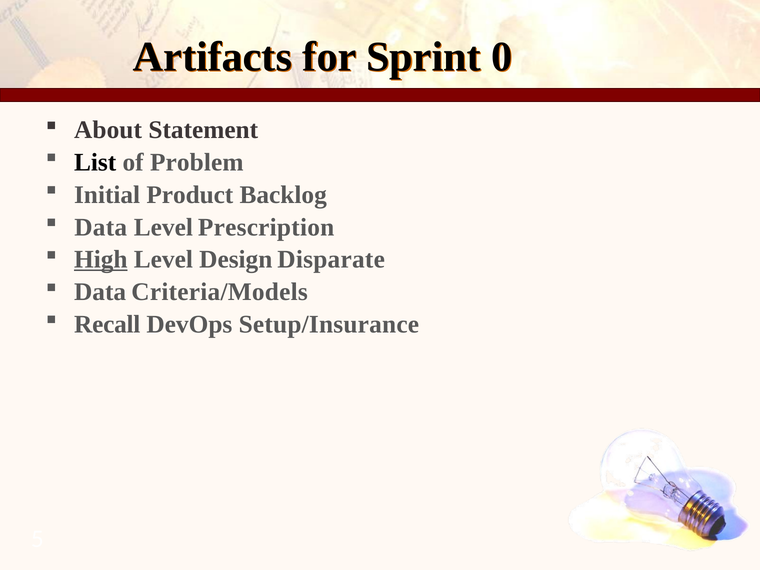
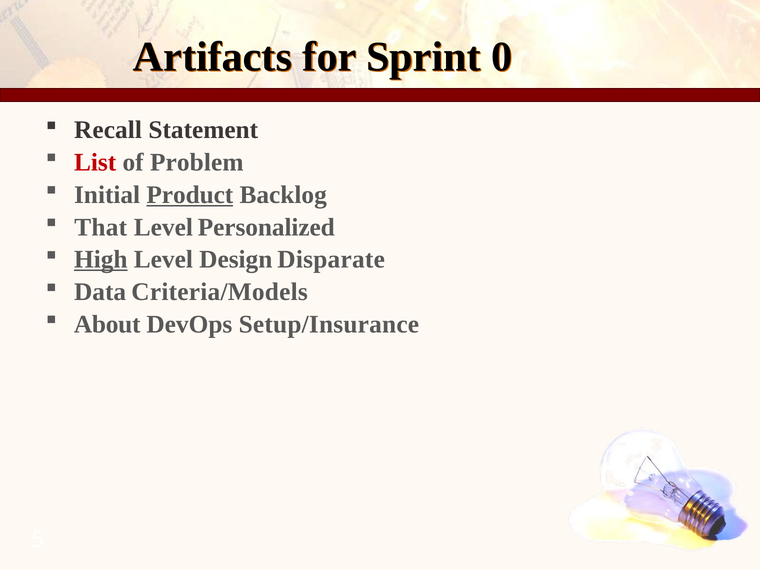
About: About -> Recall (108, 130)
List colour: black -> red (95, 162)
Product underline: none -> present (190, 195)
Data: Data -> That (101, 227)
Prescription: Prescription -> Personalized (266, 227)
Recall: Recall -> About (107, 324)
